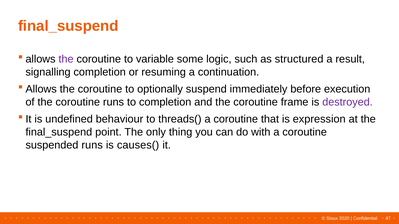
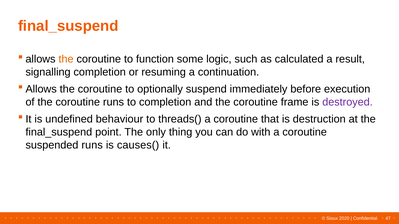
the colour: purple -> orange (66, 59)
variable: variable -> function (155, 59)
structured: structured -> calculated (299, 59)
expression: expression -> destruction (319, 119)
